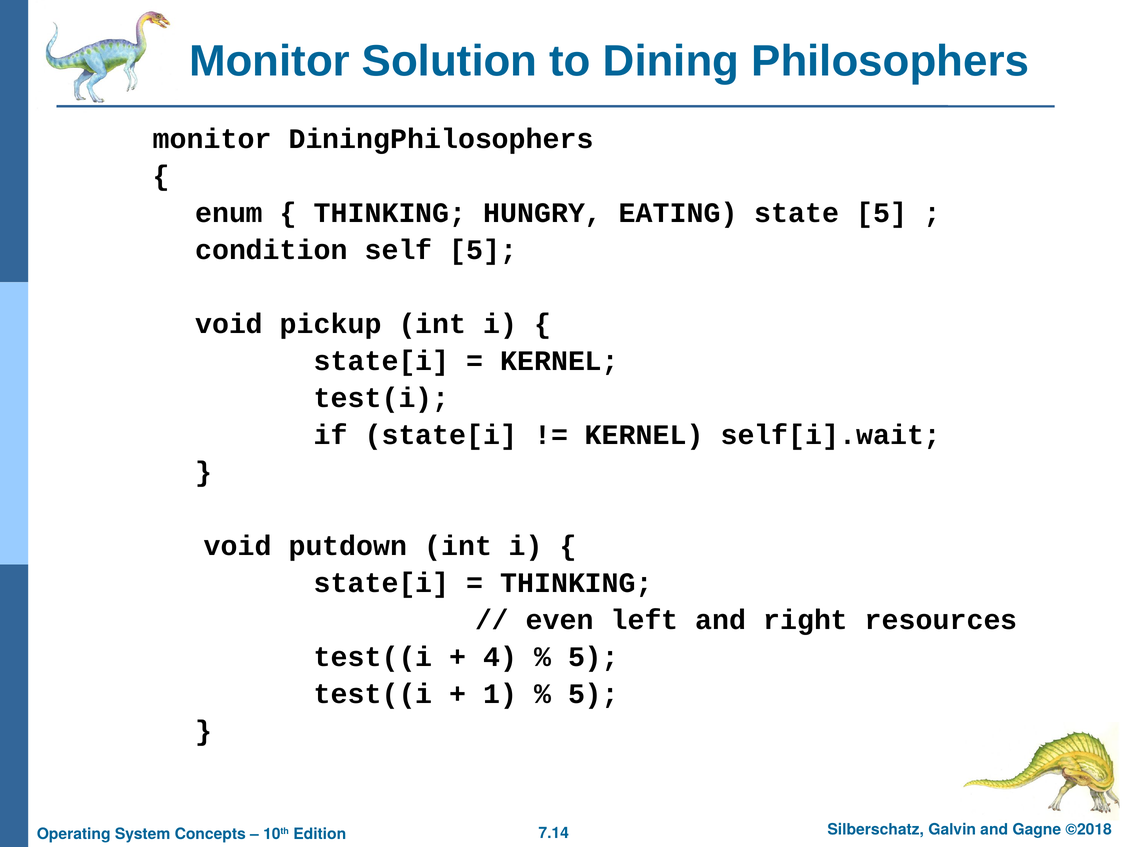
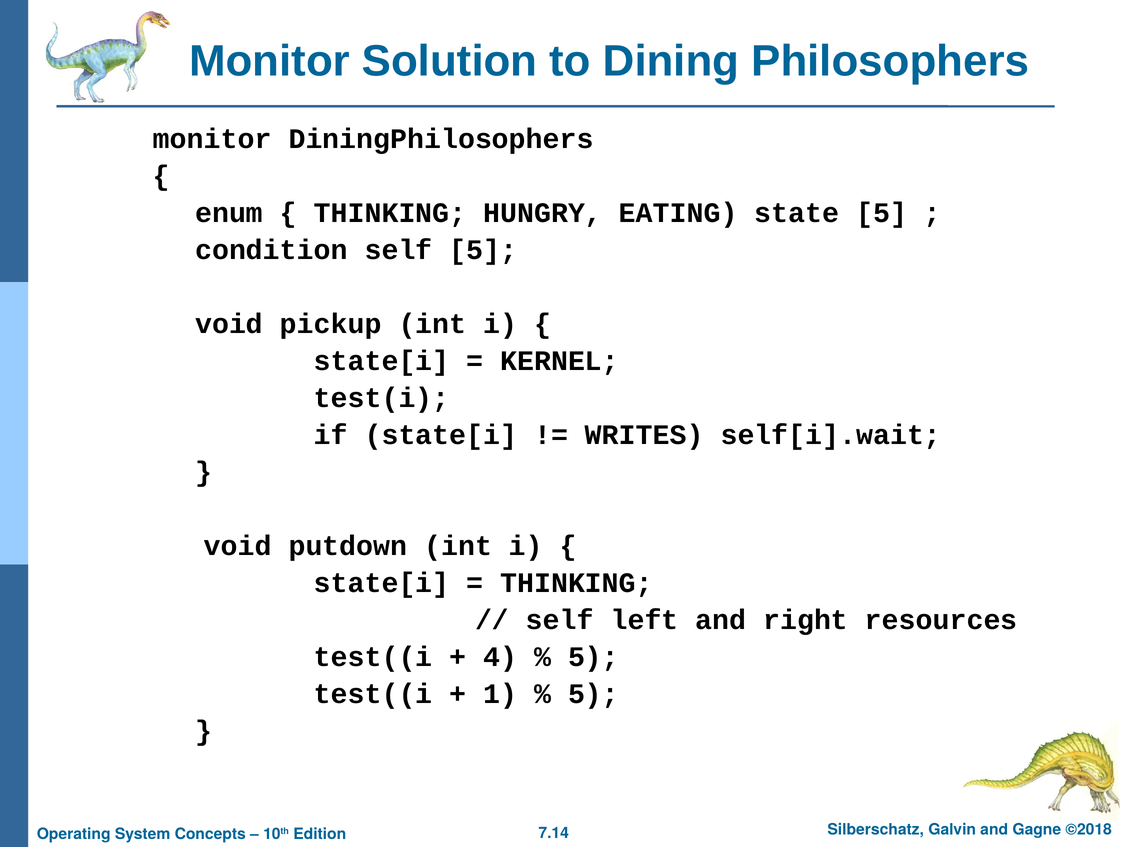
KERNEL: KERNEL -> WRITES (644, 435)
even: even -> self (560, 620)
